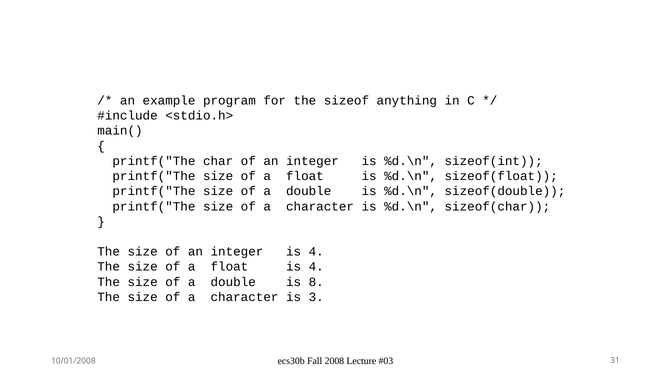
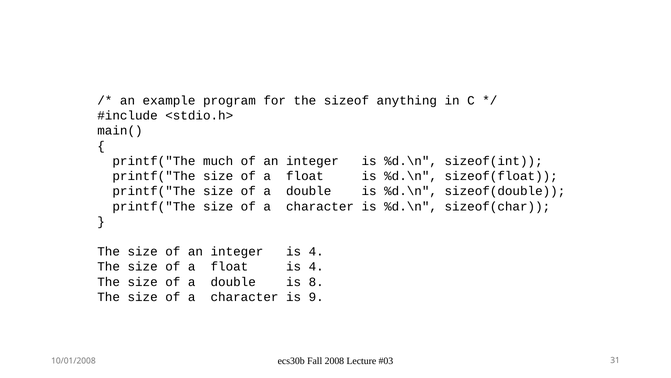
char: char -> much (218, 161)
3: 3 -> 9 (316, 297)
